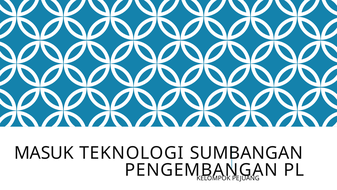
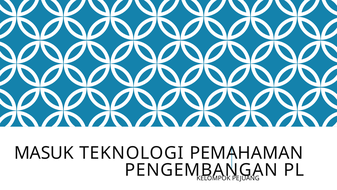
SUMBANGAN: SUMBANGAN -> PEMAHAMAN (246, 153)
